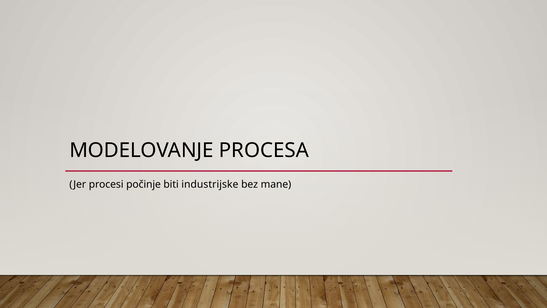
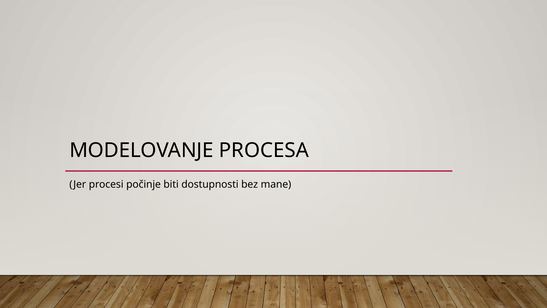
industrijske: industrijske -> dostupnosti (210, 184)
